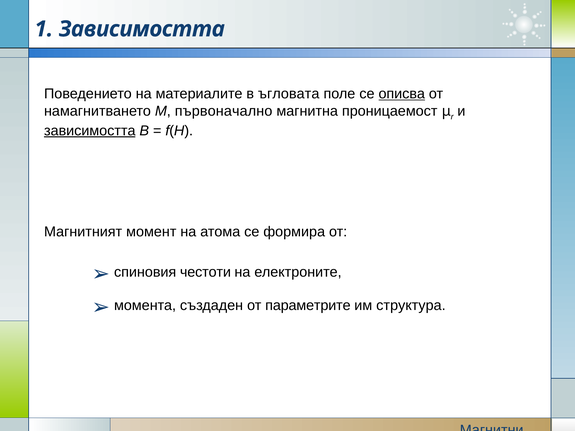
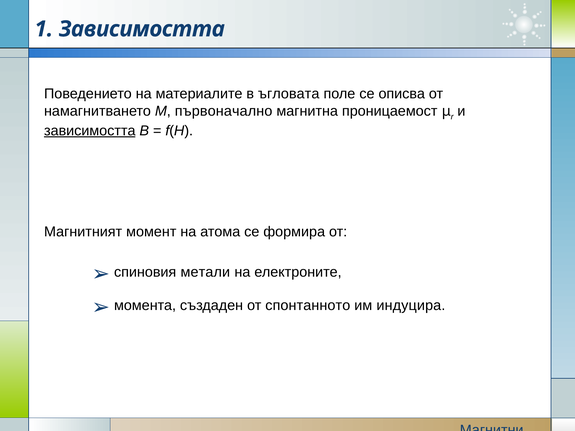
описва underline: present -> none (402, 94)
честоти: честоти -> метали (205, 272)
параметрите: параметрите -> спонтанното (308, 306)
структура: структура -> индуцира (411, 306)
